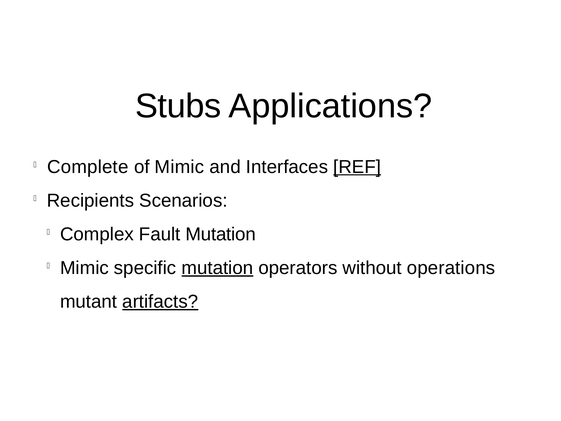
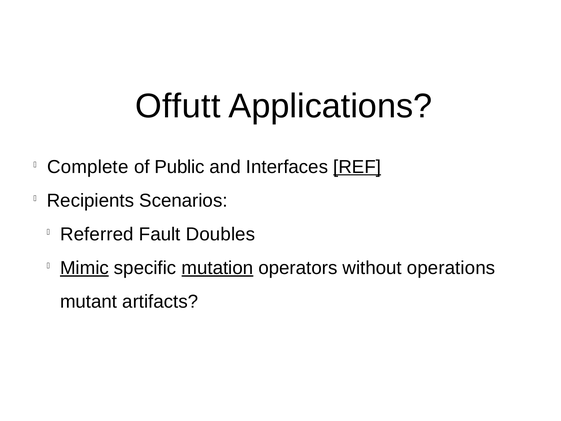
Stubs: Stubs -> Offutt (178, 106)
of Mimic: Mimic -> Public (180, 167)
Complex: Complex -> Referred (97, 234)
Fault Mutation: Mutation -> Doubles (220, 234)
Mimic underline: none -> present (84, 268)
artifacts underline: present -> none (160, 301)
